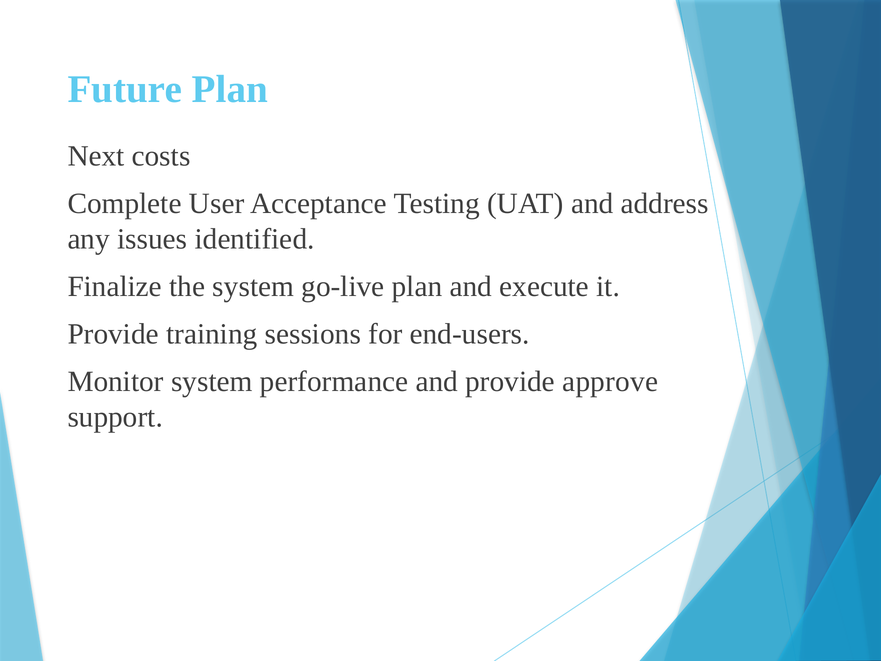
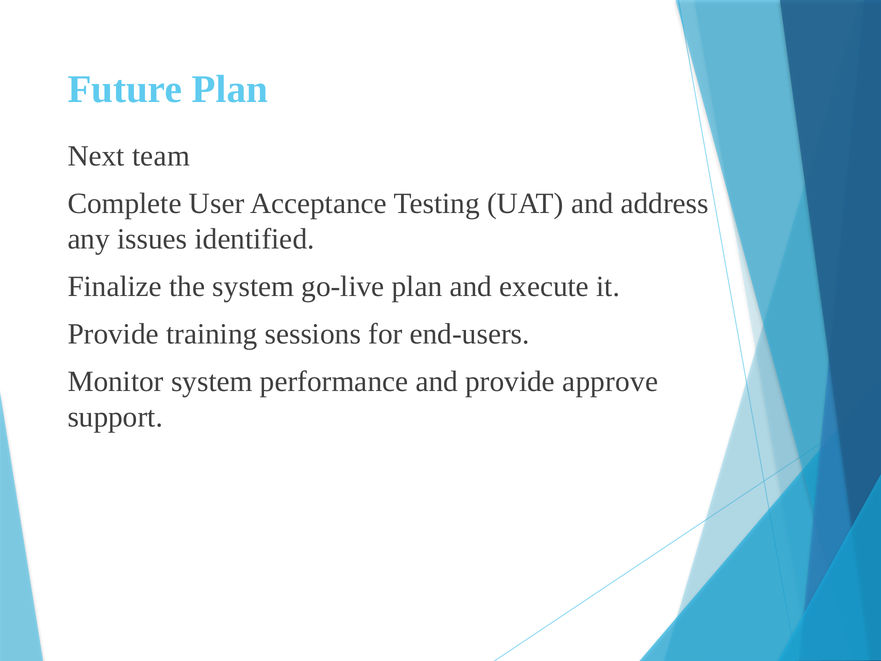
costs: costs -> team (161, 156)
